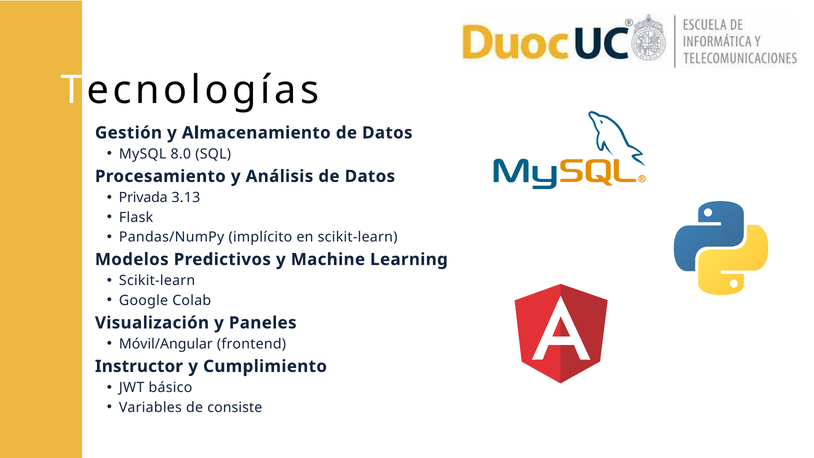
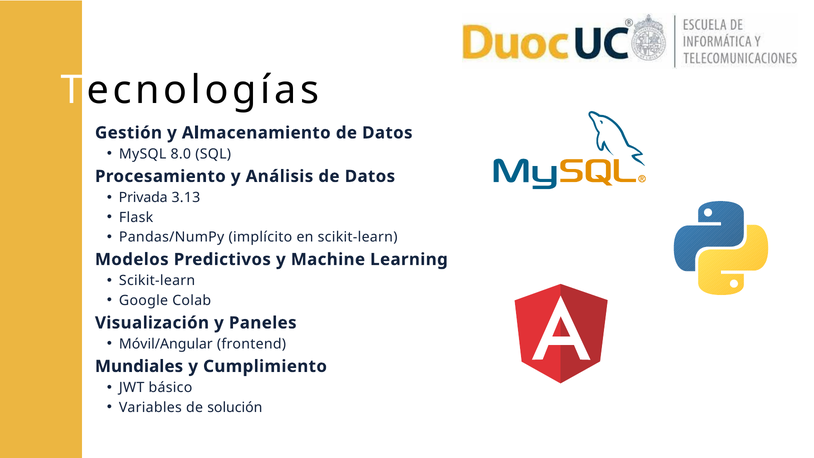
Instructor: Instructor -> Mundiales (139, 366)
consiste: consiste -> solución (235, 407)
